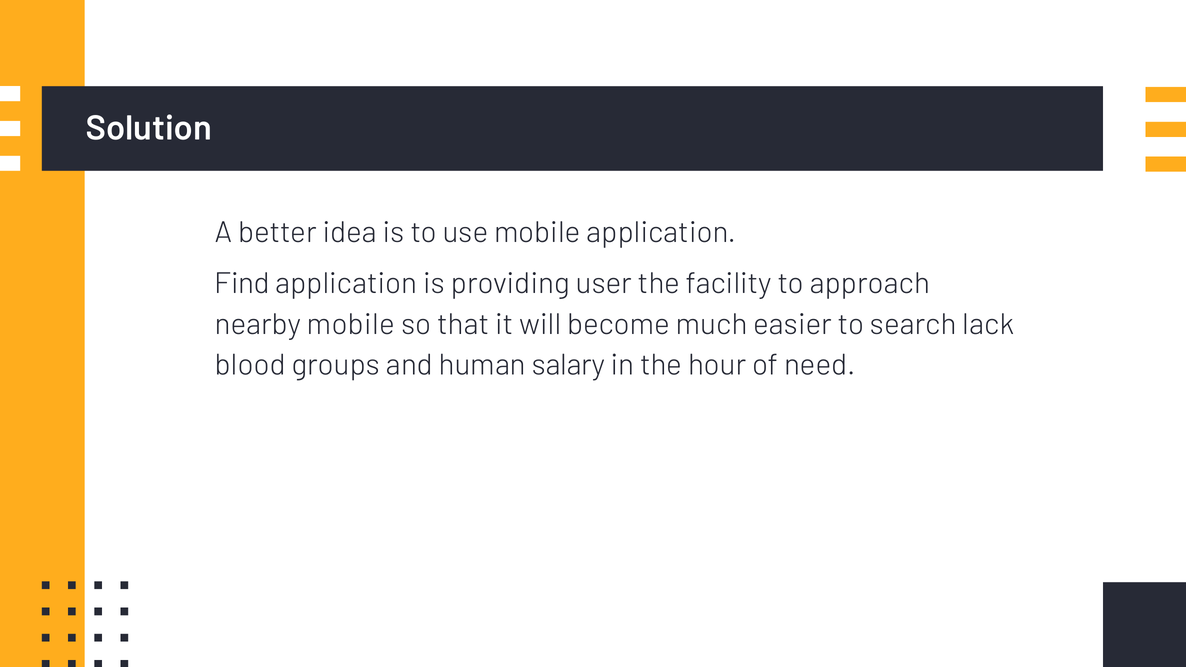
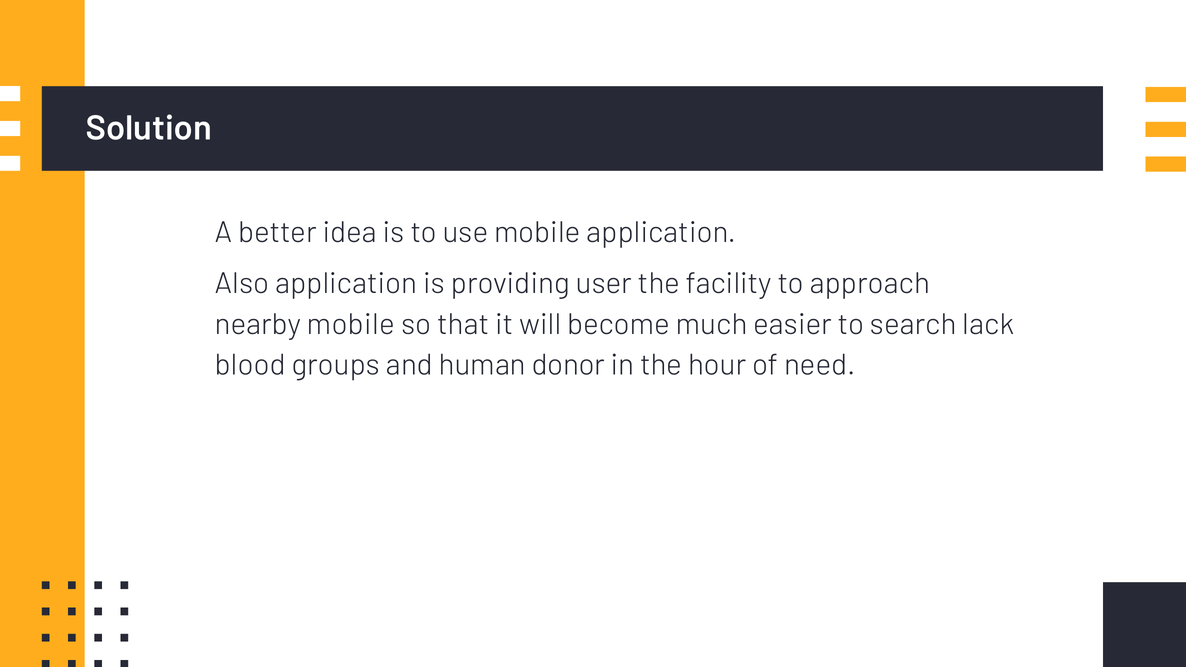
Find: Find -> Also (242, 283)
salary: salary -> donor (568, 365)
